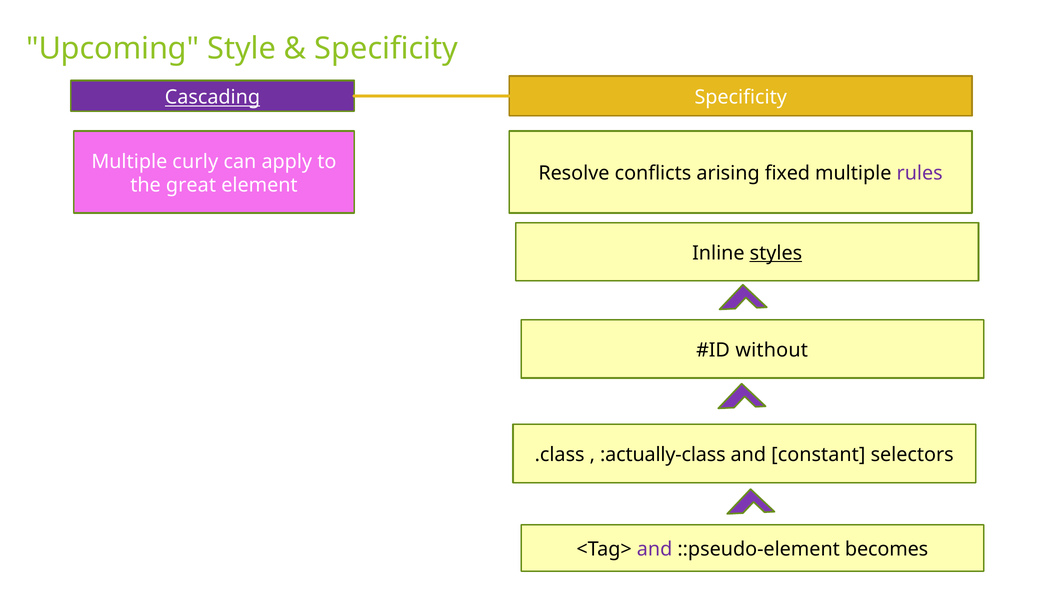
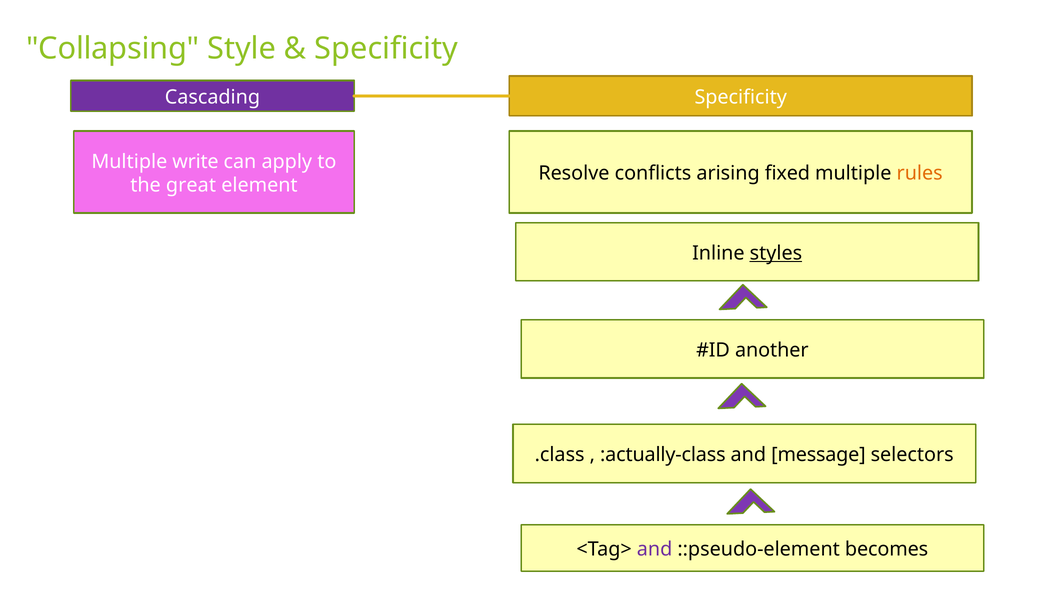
Upcoming: Upcoming -> Collapsing (113, 48)
Cascading underline: present -> none (212, 97)
curly: curly -> write (195, 162)
rules colour: purple -> orange (920, 174)
without: without -> another (772, 351)
constant: constant -> message (818, 455)
